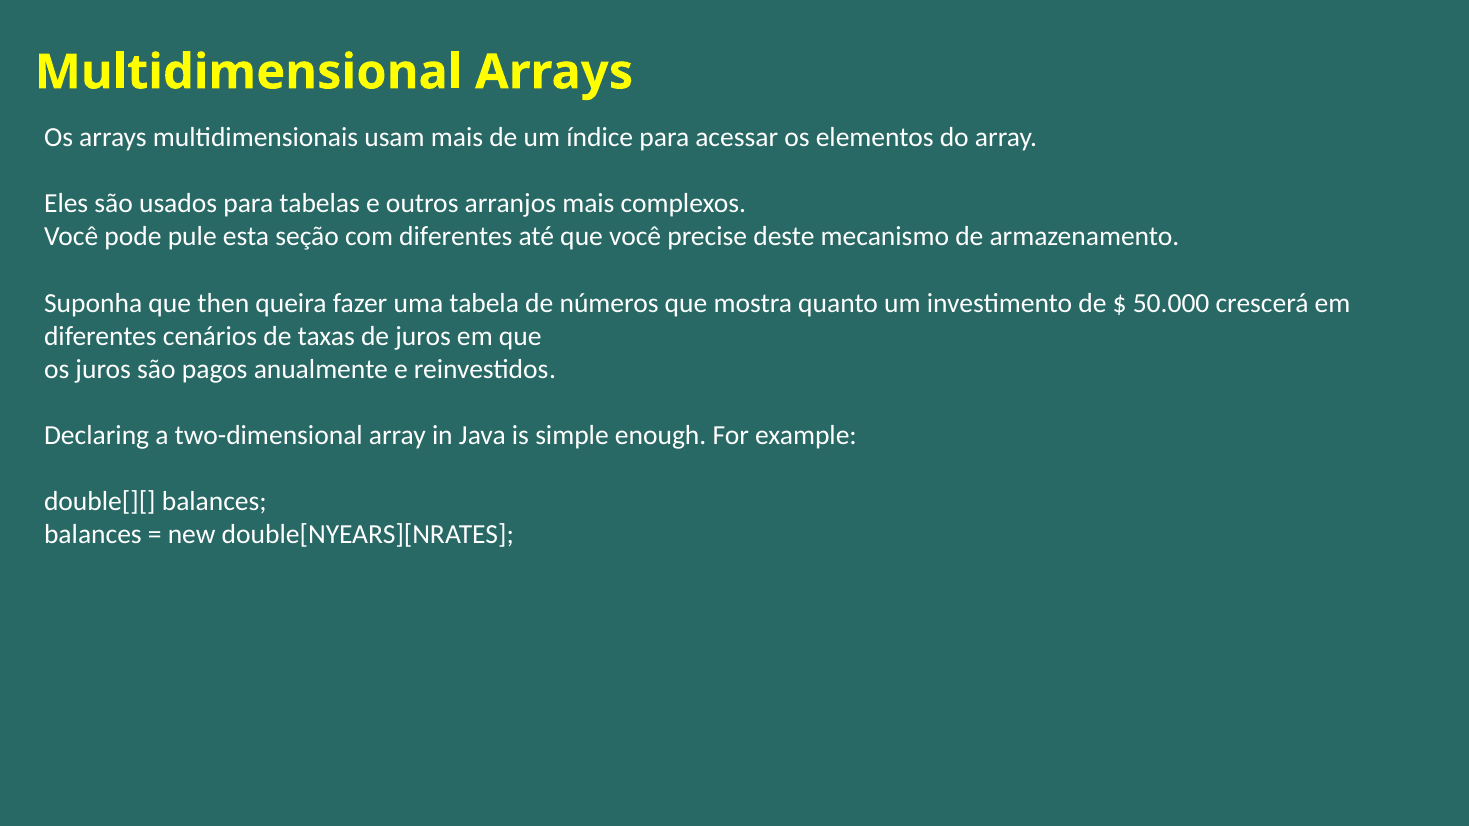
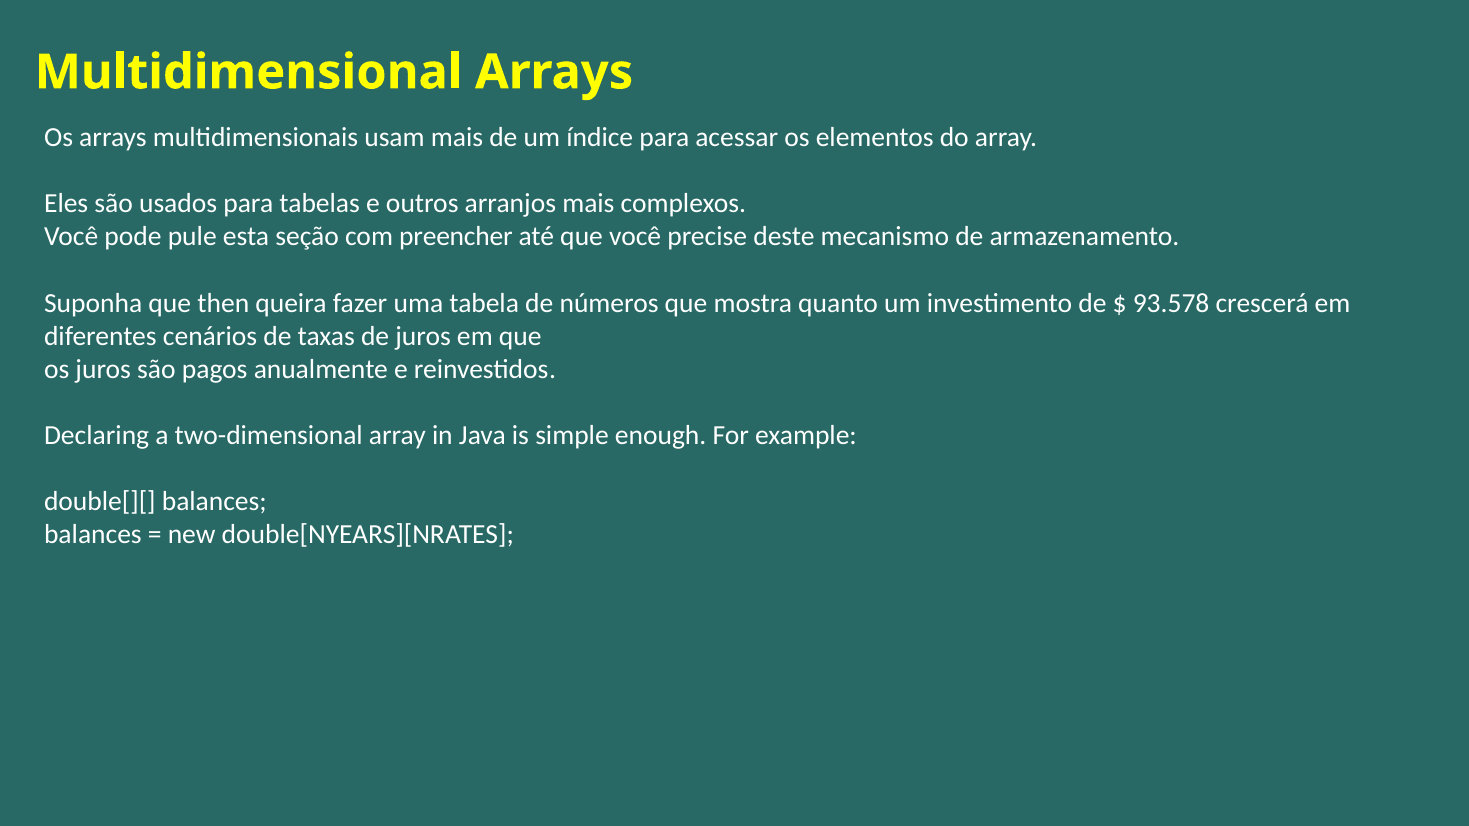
com diferentes: diferentes -> preencher (456, 237)
50.000: 50.000 -> 93.578 (1171, 303)
